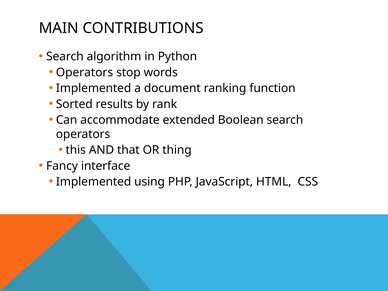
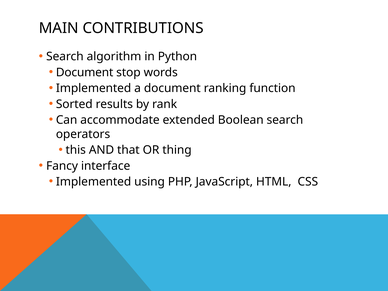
Operators: Operators -> Document (85, 72)
